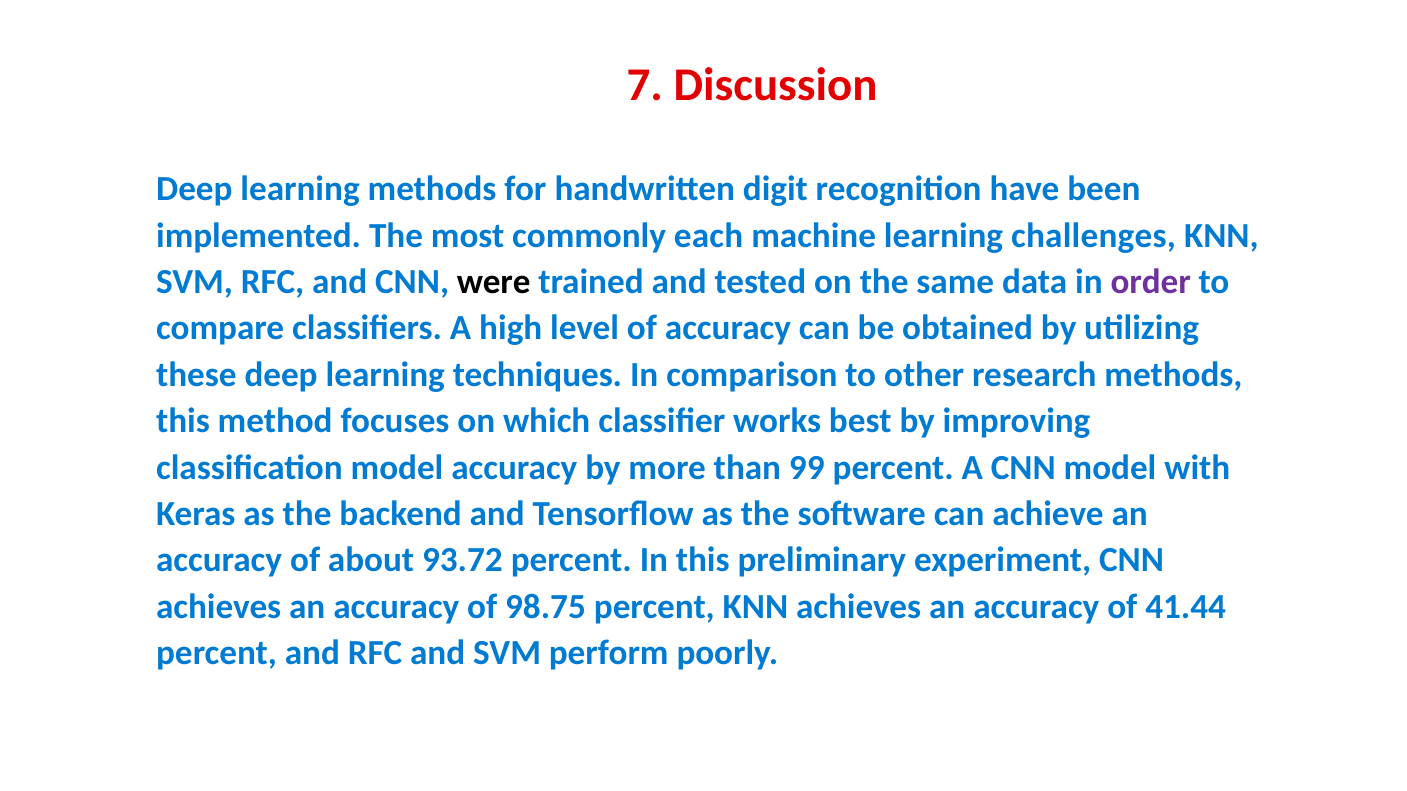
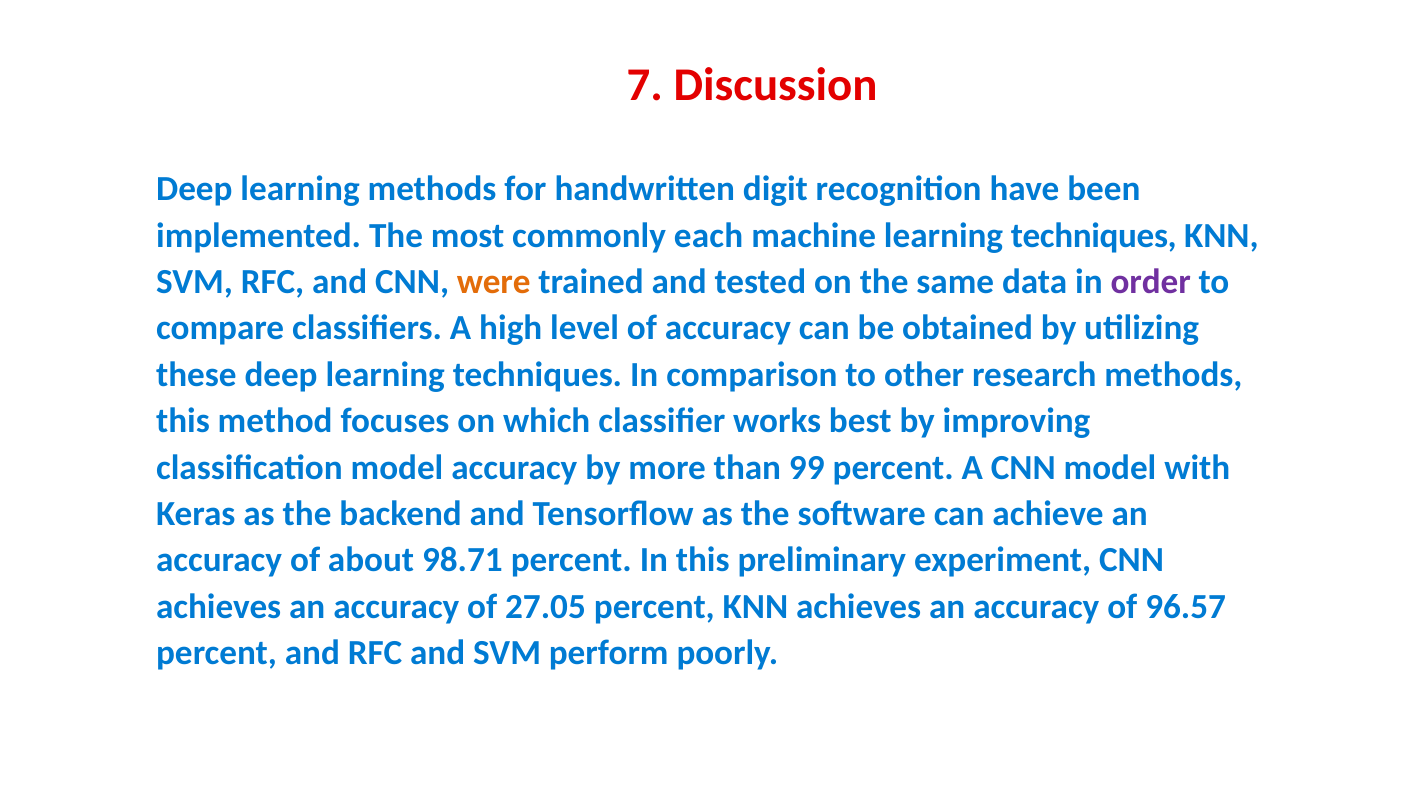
machine learning challenges: challenges -> techniques (1094, 236)
were colour: black -> orange (494, 282)
93.72: 93.72 -> 98.71 (462, 560)
98.75: 98.75 -> 27.05 (546, 607)
41.44: 41.44 -> 96.57 (1186, 607)
